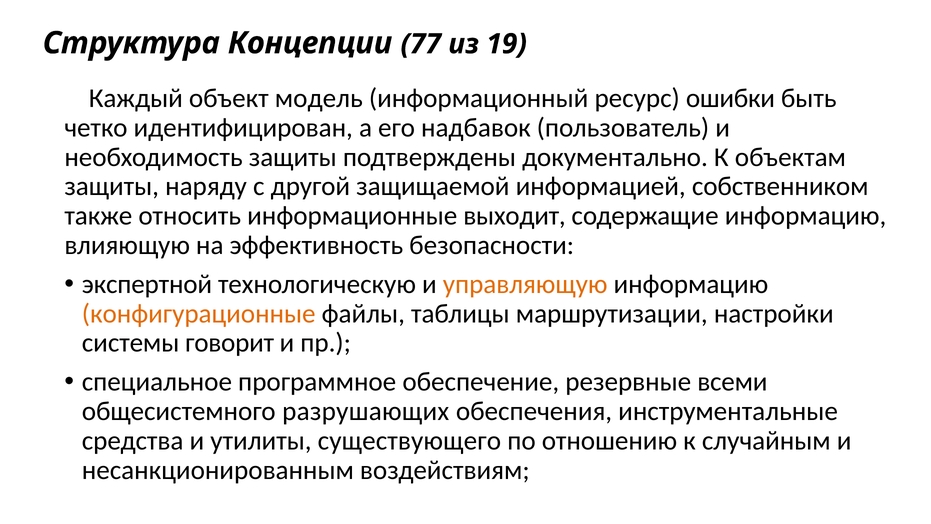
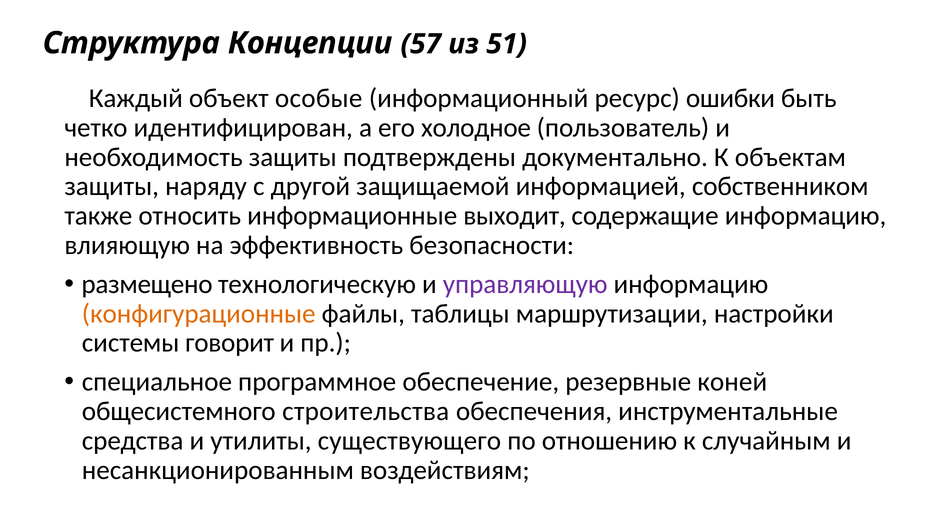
77: 77 -> 57 (421, 44)
19: 19 -> 51 (507, 44)
модель: модель -> особые (319, 98)
надбавок: надбавок -> холодное (476, 128)
экспертной: экспертной -> размещено (147, 284)
управляющую colour: orange -> purple (525, 284)
всеми: всеми -> коней (732, 382)
разрушающих: разрушающих -> строительства (366, 411)
